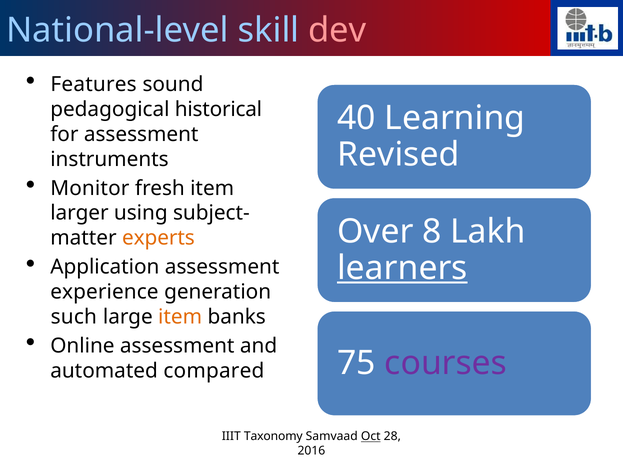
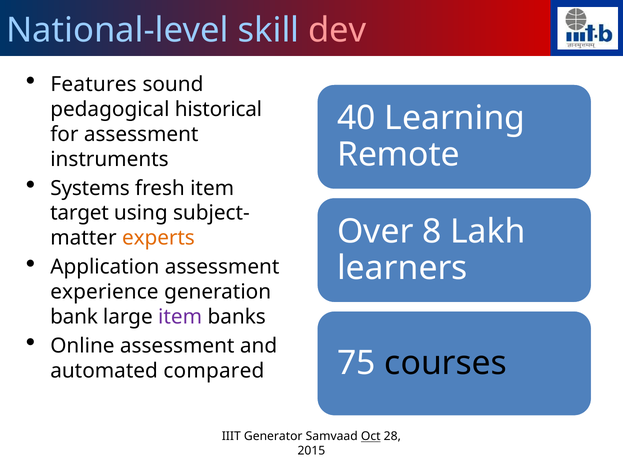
Revised: Revised -> Remote (398, 155)
Monitor: Monitor -> Systems (90, 188)
larger: larger -> target (80, 213)
learners underline: present -> none (402, 268)
such: such -> bank (74, 317)
item colour: orange -> purple (180, 317)
courses colour: purple -> black (446, 363)
Taxonomy: Taxonomy -> Generator (273, 437)
2016: 2016 -> 2015 (311, 451)
